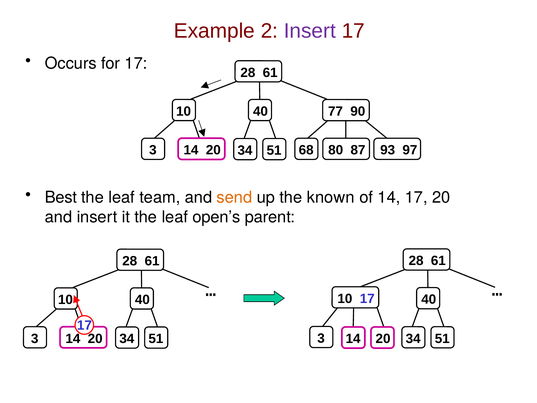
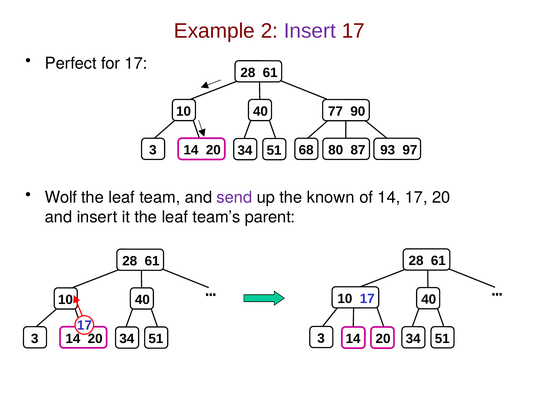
Occurs: Occurs -> Perfect (71, 63)
Best: Best -> Wolf (61, 197)
send colour: orange -> purple (234, 197)
open’s: open’s -> team’s (216, 217)
